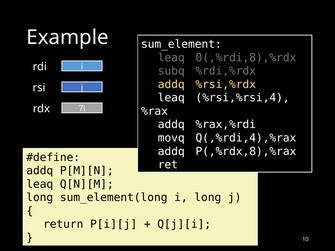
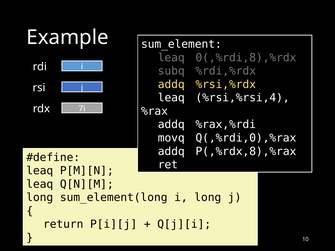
Q(,%rdi,4),%rax: Q(,%rdi,4),%rax -> Q(,%rdi,0),%rax (246, 138)
addq: addq -> leaq (40, 171)
